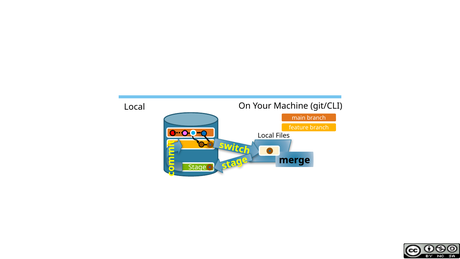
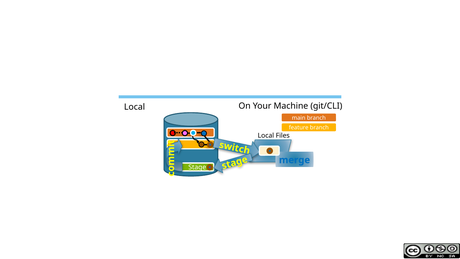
merge colour: black -> blue (295, 160)
